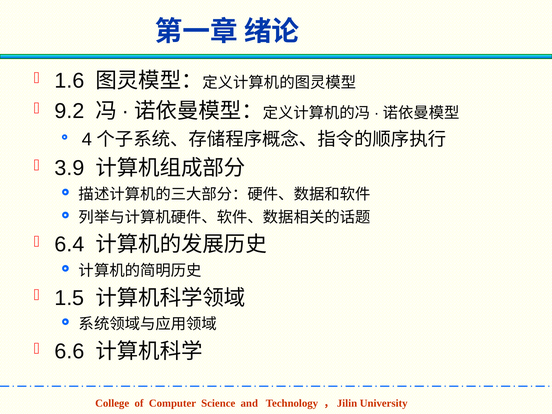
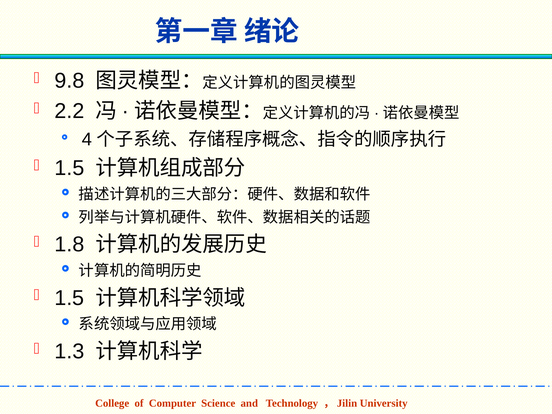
1.6: 1.6 -> 9.8 (69, 81)
9.2: 9.2 -> 2.2 (69, 111)
3.9: 3.9 -> 1.5 (69, 168)
6.4: 6.4 -> 1.8 (69, 245)
6.6: 6.6 -> 1.3 (69, 351)
